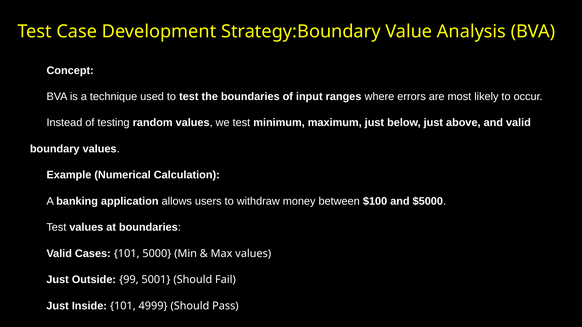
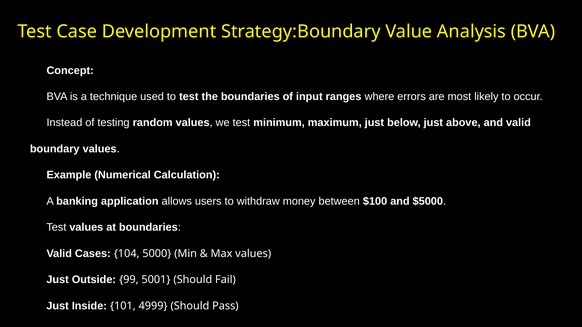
Cases 101: 101 -> 104 (127, 254)
